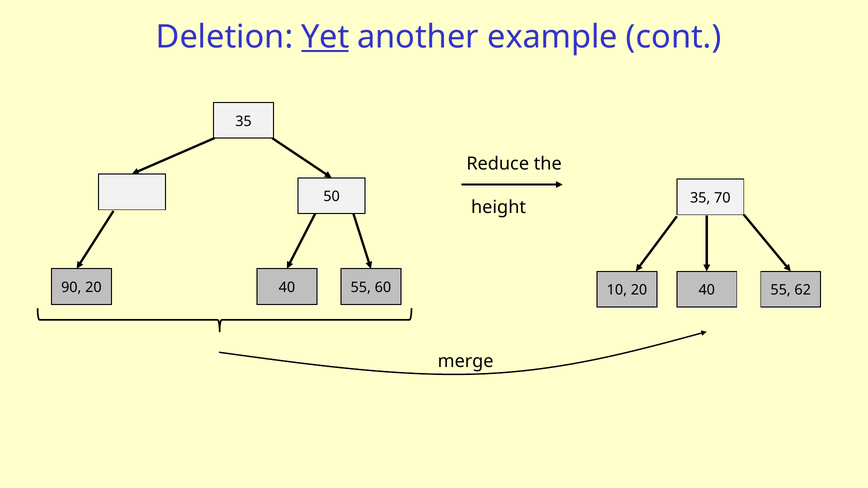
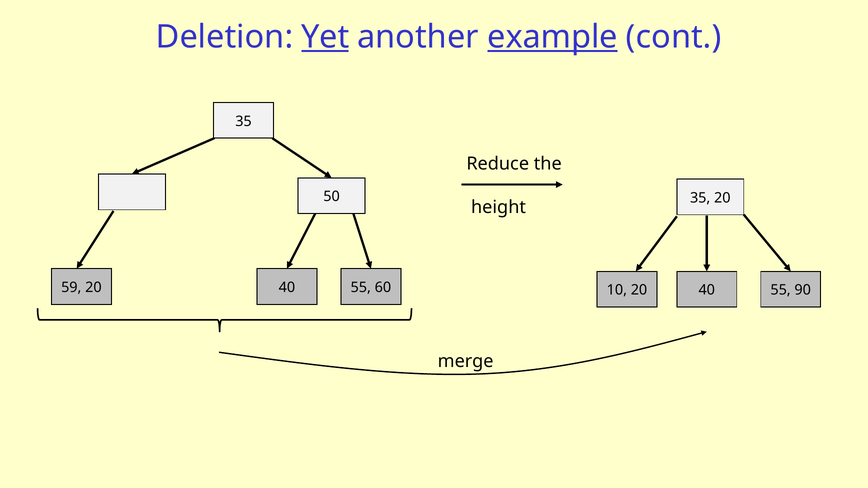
example underline: none -> present (552, 37)
35 70: 70 -> 20 (722, 198)
90: 90 -> 59 (71, 288)
62: 62 -> 90 (803, 290)
